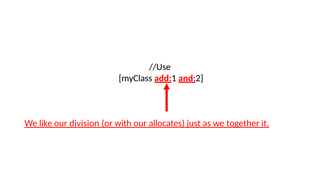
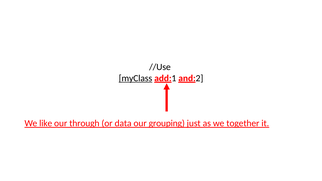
myClass underline: none -> present (135, 78)
division: division -> through (84, 123)
with: with -> data (123, 123)
allocates: allocates -> grouping (167, 123)
